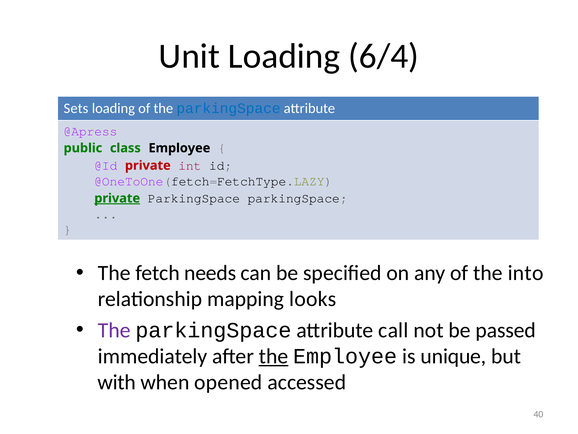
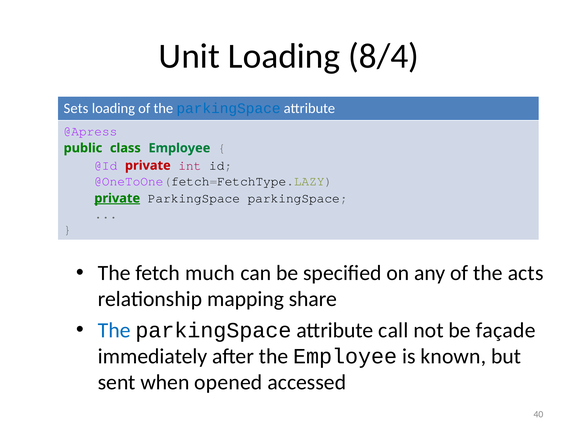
6/4: 6/4 -> 8/4 (384, 56)
Employee colour: black -> green (179, 148)
needs: needs -> much (210, 273)
into: into -> acts (526, 273)
looks: looks -> share (313, 299)
The colour: purple -> blue (114, 330)
passed: passed -> façade (506, 330)
the underline: present -> none (274, 356)
unique: unique -> known (453, 356)
with: with -> sent (117, 382)
